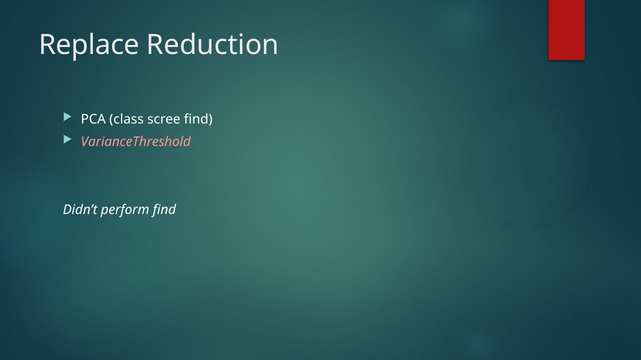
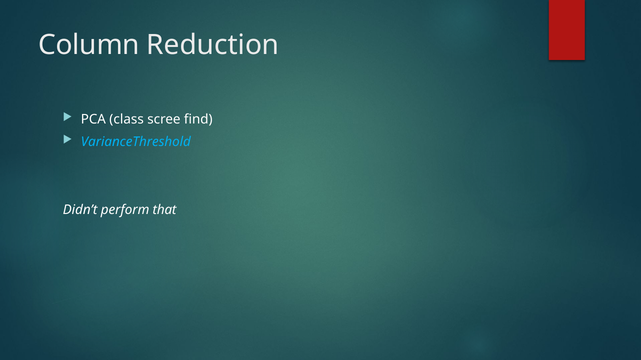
Replace: Replace -> Column (89, 45)
VarianceThreshold colour: pink -> light blue (136, 142)
perform find: find -> that (165, 210)
